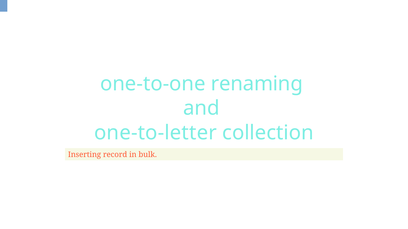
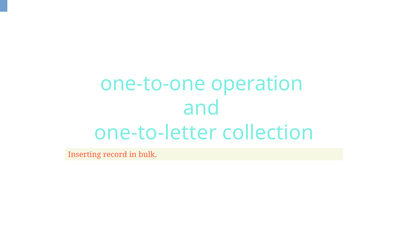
renaming: renaming -> operation (257, 84)
